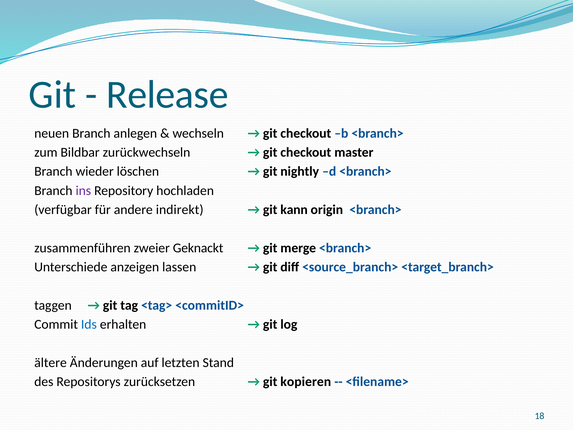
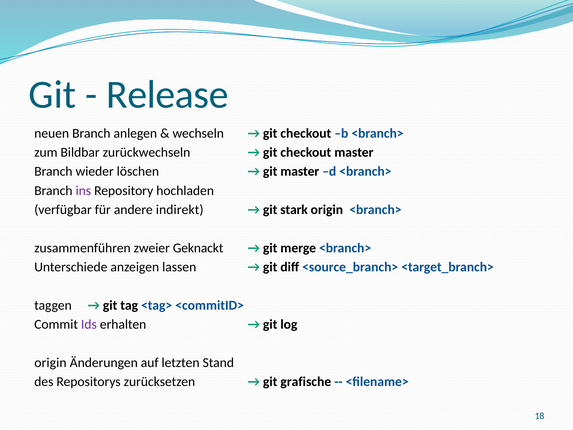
git nightly: nightly -> master (300, 171)
kann: kann -> stark (294, 210)
Ids colour: blue -> purple (89, 324)
ältere: ältere -> origin (50, 362)
kopieren: kopieren -> grafische (306, 382)
